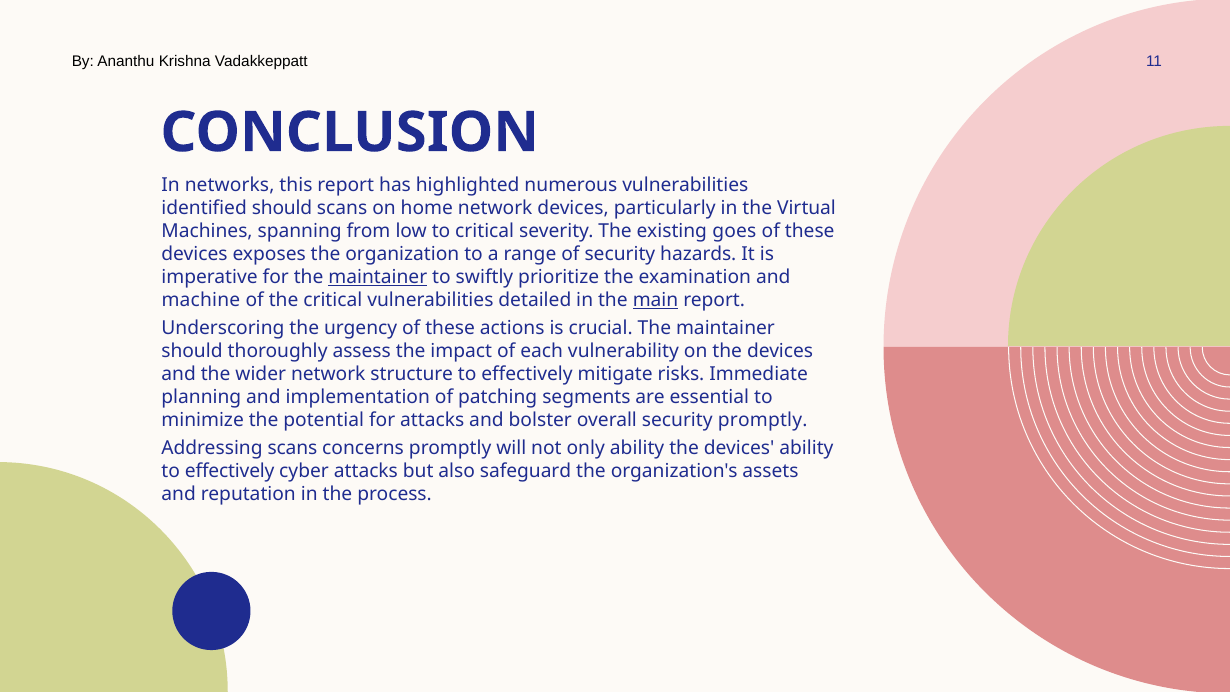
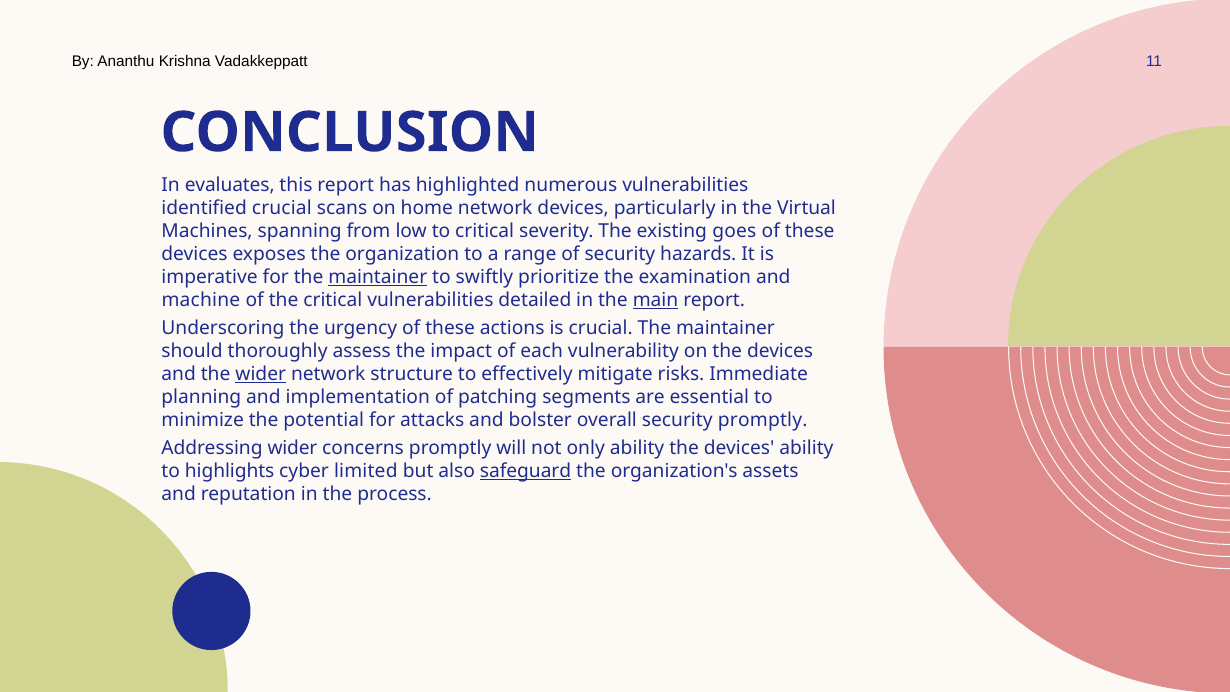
networks: networks -> evaluates (230, 185)
identified should: should -> crucial (282, 208)
wider underline: none -> present (261, 374)
Addressing scans: scans -> wider (292, 448)
effectively: effectively -> highlights (230, 471)
cyber attacks: attacks -> limited (366, 471)
safeguard underline: none -> present (526, 471)
